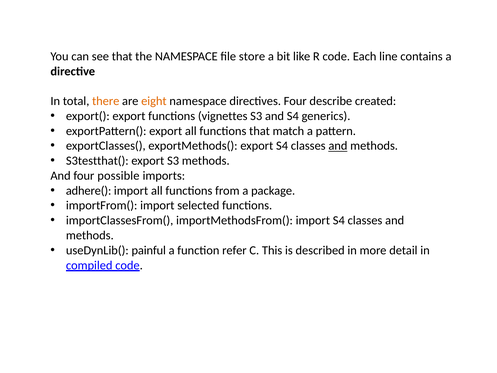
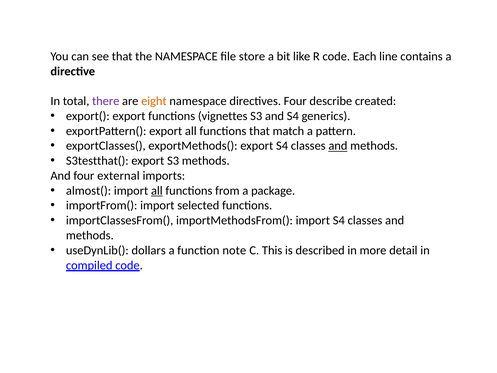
there colour: orange -> purple (106, 101)
possible: possible -> external (118, 176)
adhere(: adhere( -> almost( (89, 191)
all underline: none -> present (157, 191)
painful: painful -> dollars (149, 250)
refer: refer -> note (234, 250)
